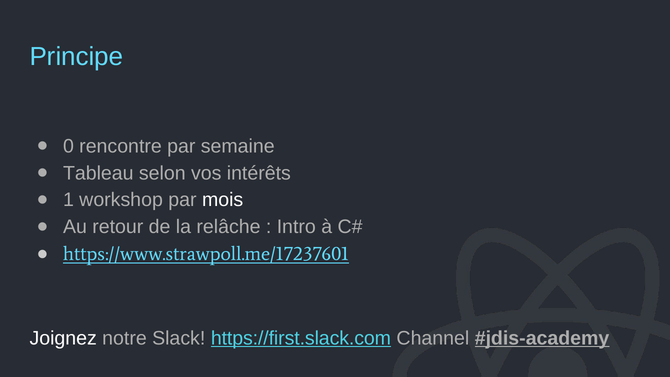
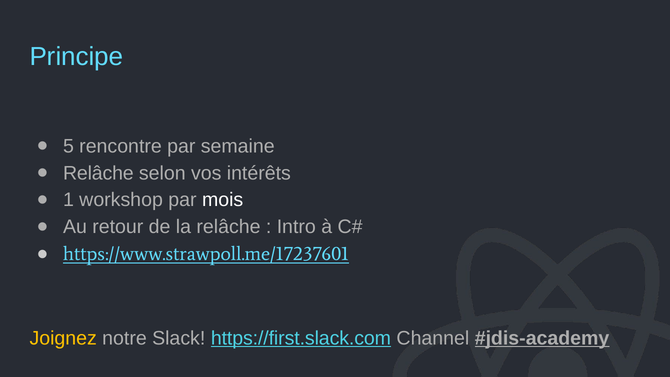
0: 0 -> 5 (68, 146)
Tableau: Tableau -> Relâche (98, 173)
Joignez colour: white -> yellow (63, 338)
